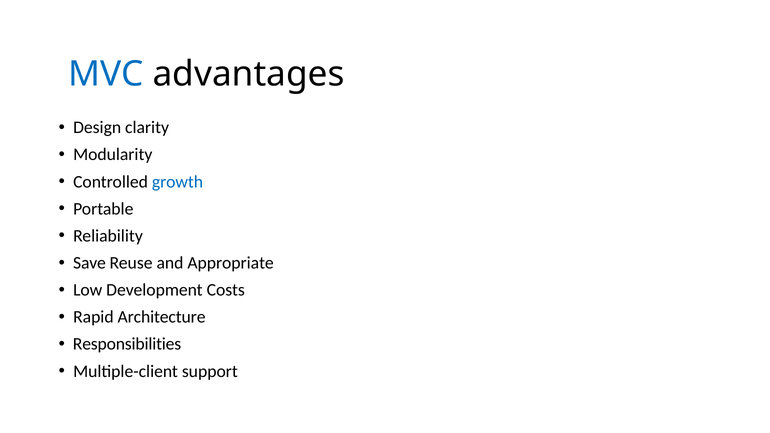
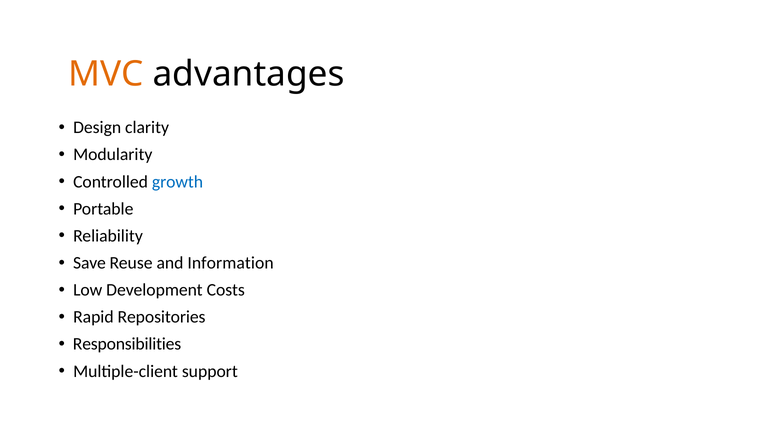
MVC colour: blue -> orange (106, 74)
Appropriate: Appropriate -> Information (231, 263)
Architecture: Architecture -> Repositories (162, 317)
